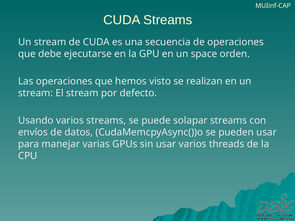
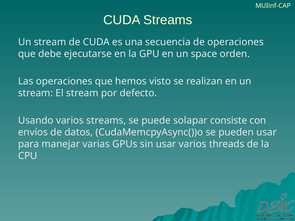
solapar streams: streams -> consiste (229, 121)
